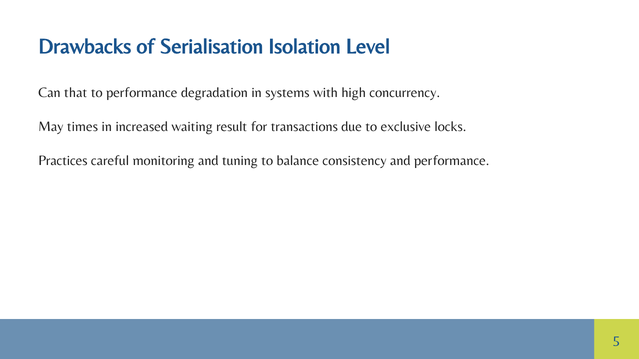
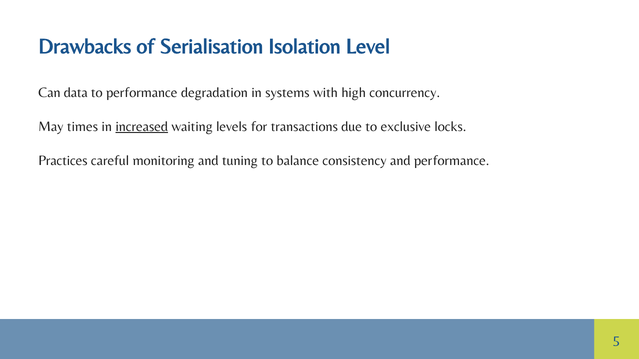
that: that -> data (76, 93)
increased underline: none -> present (142, 127)
result: result -> levels (232, 127)
